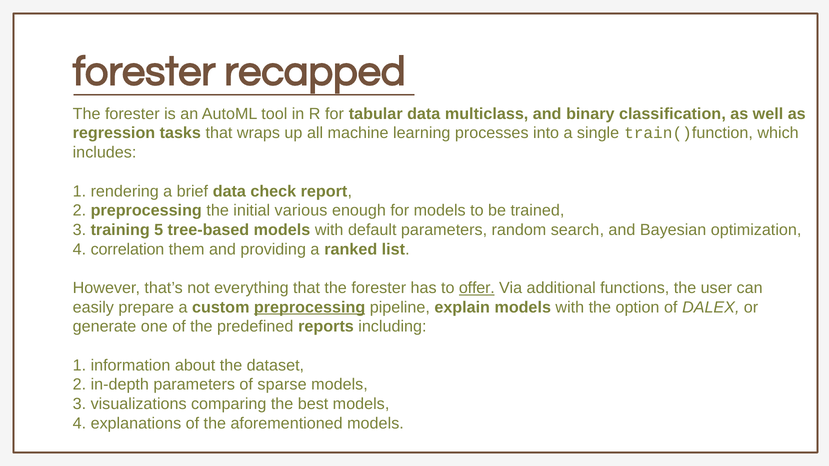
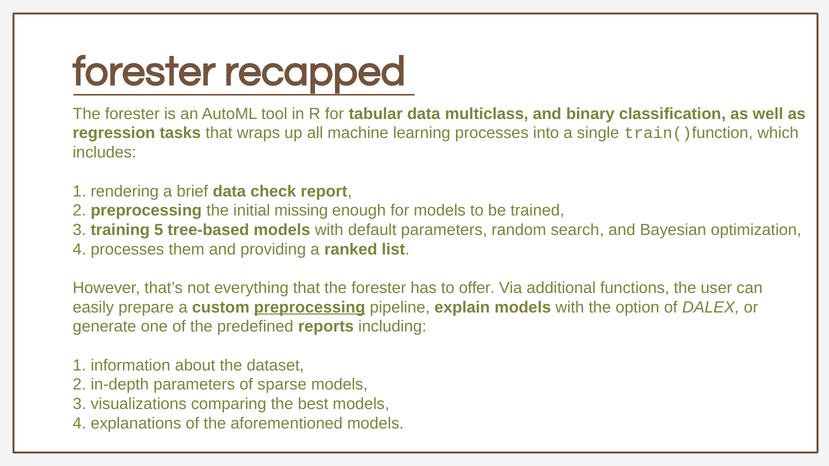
various: various -> missing (301, 211)
4 correlation: correlation -> processes (127, 249)
offer underline: present -> none (477, 288)
